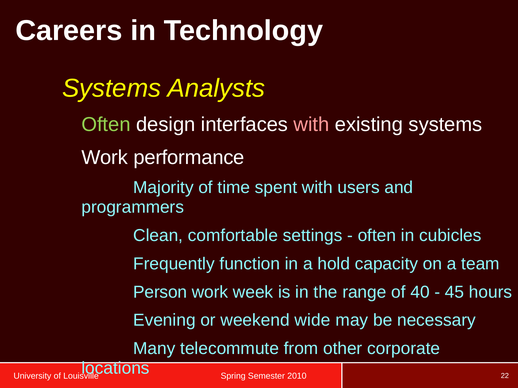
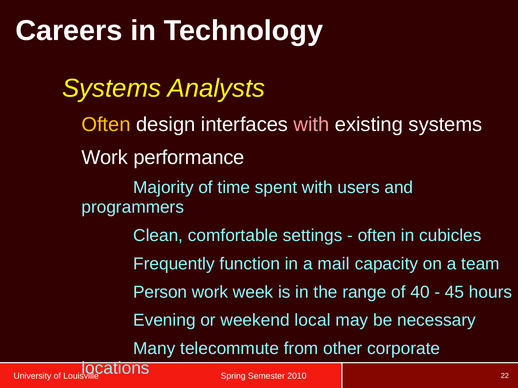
Often colour: light green -> yellow (106, 125)
hold: hold -> mail (334, 264)
wide: wide -> local (313, 321)
